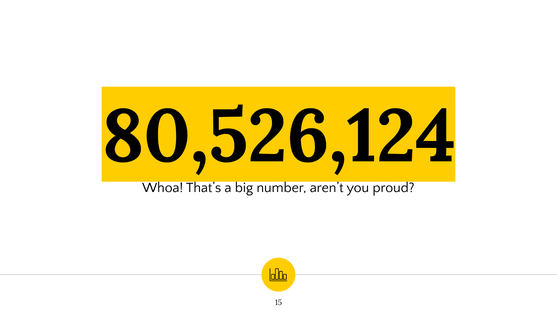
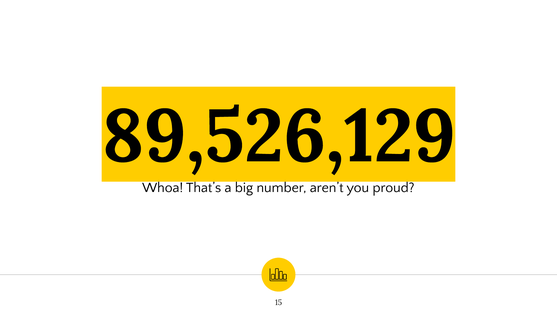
80,526,124: 80,526,124 -> 89,526,129 (279, 137)
